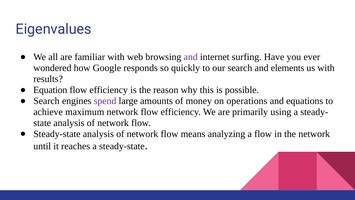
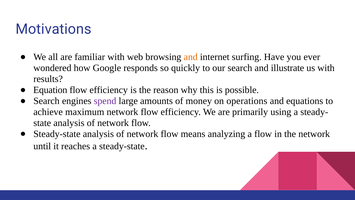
Eigenvalues: Eigenvalues -> Motivations (54, 29)
and colour: purple -> orange (191, 57)
elements: elements -> illustrate (288, 68)
